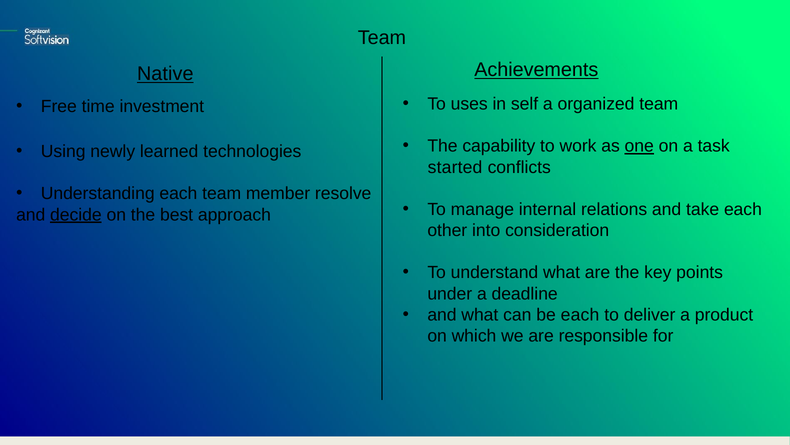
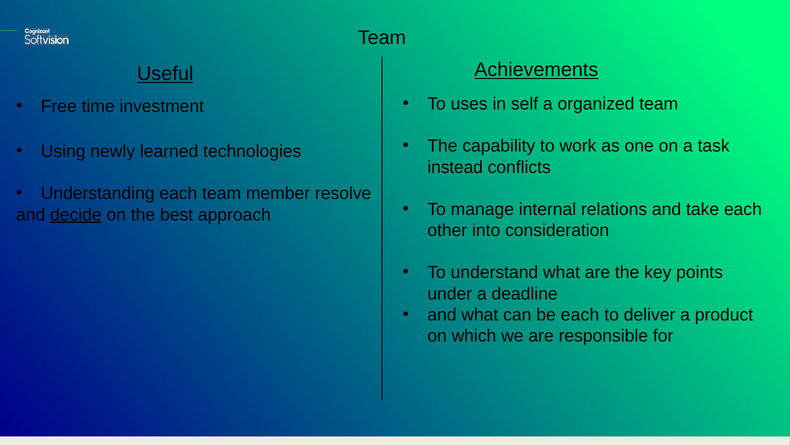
Native: Native -> Useful (165, 74)
one underline: present -> none (639, 146)
started: started -> instead (455, 167)
